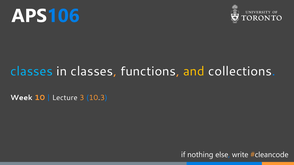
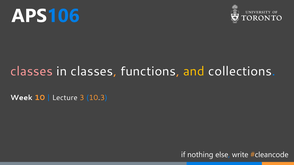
classes colour: light blue -> pink (32, 72)
